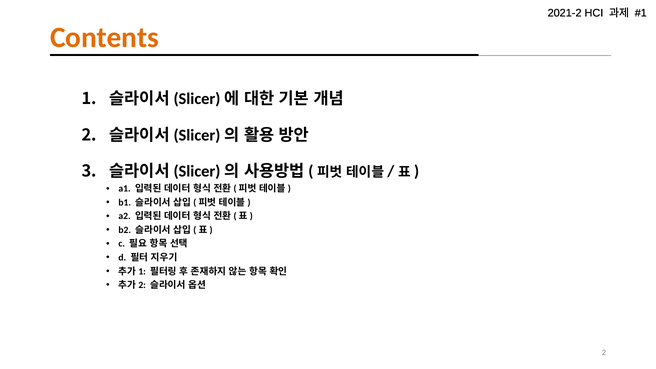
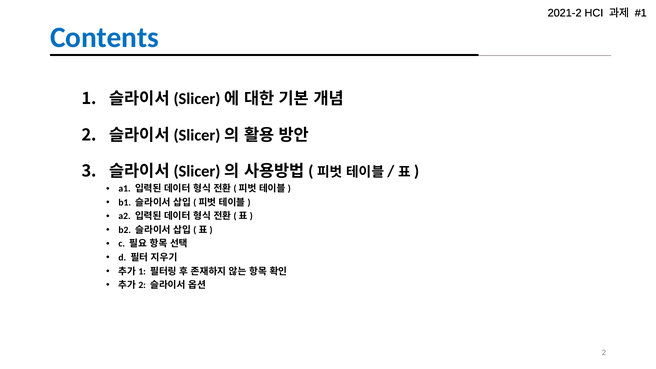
Contents colour: orange -> blue (104, 38)
